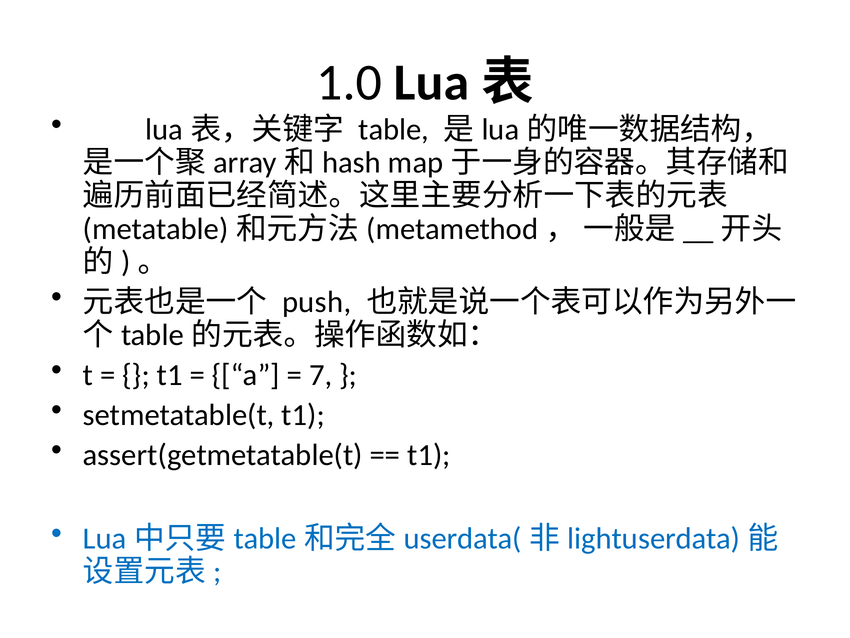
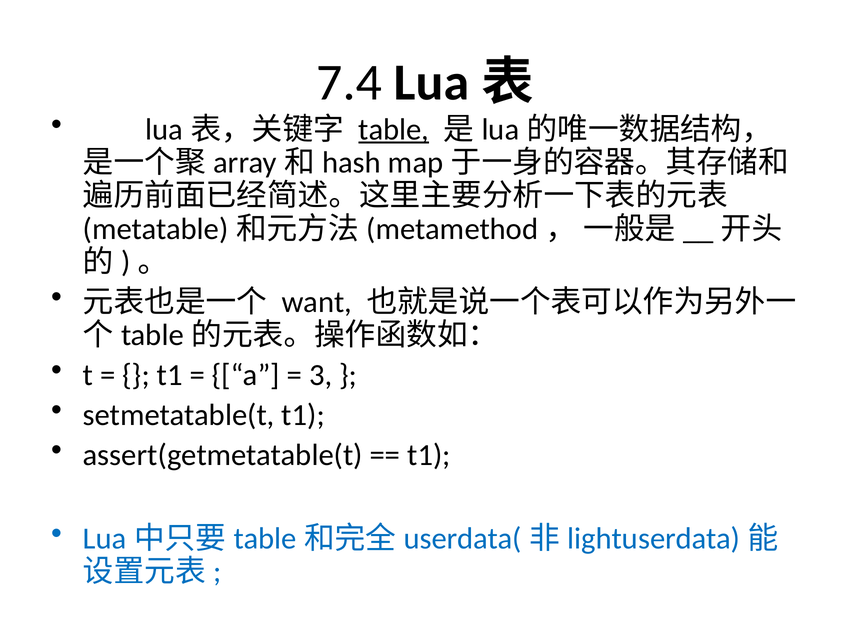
1.0: 1.0 -> 7.4 (349, 82)
table underline: none -> present (394, 129)
push: push -> want (317, 302)
7: 7 -> 3 (321, 375)
